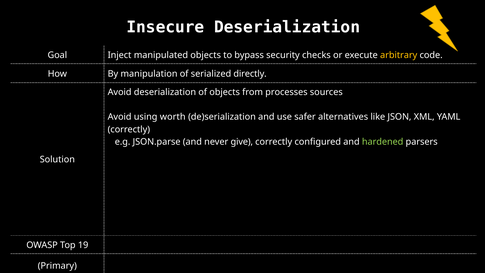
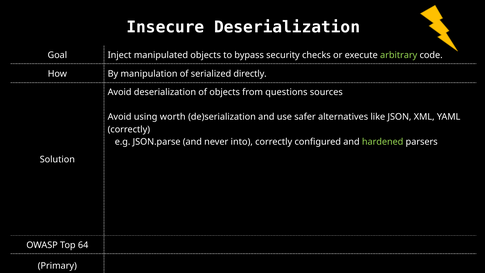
arbitrary colour: yellow -> light green (399, 55)
processes: processes -> questions (286, 92)
give: give -> into (242, 142)
19: 19 -> 64 (83, 245)
